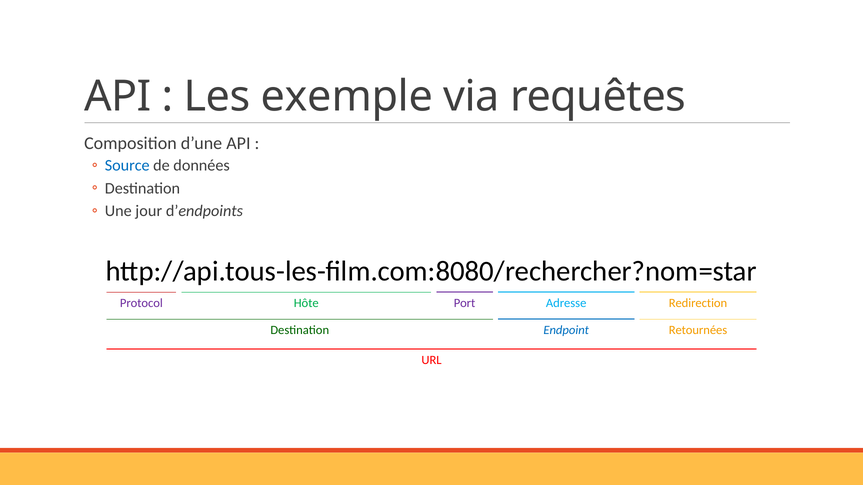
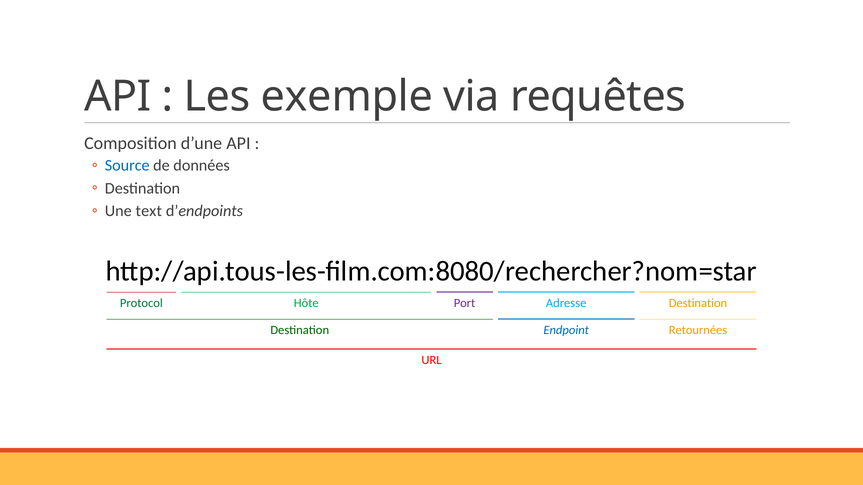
jour: jour -> text (149, 211)
Protocol colour: purple -> green (141, 304)
Adresse Redirection: Redirection -> Destination (698, 303)
